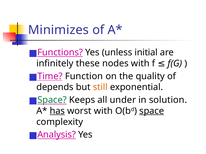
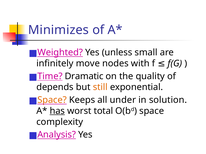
Functions: Functions -> Weighted (60, 53)
initial: initial -> small (146, 53)
these: these -> move (88, 64)
Function: Function -> Dramatic (84, 76)
Space colour: green -> orange (52, 100)
worst with: with -> total (103, 111)
space underline: present -> none (152, 111)
